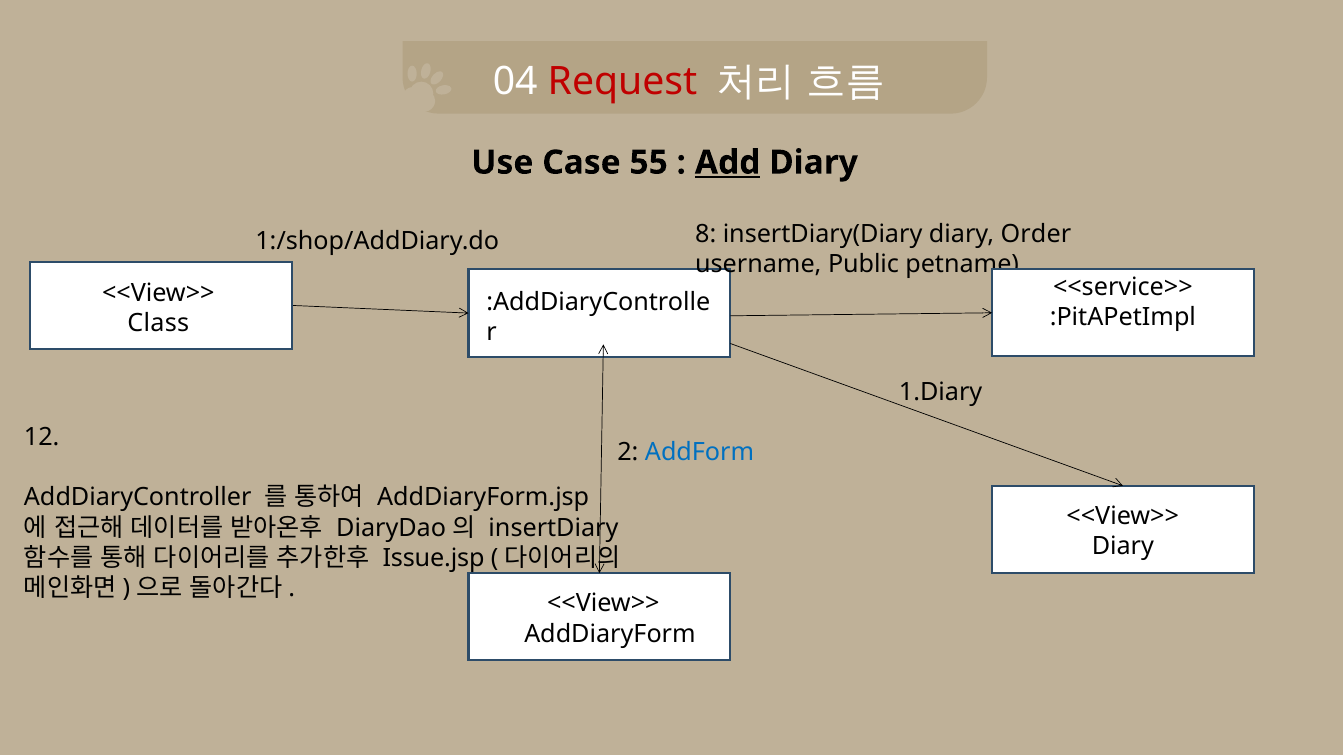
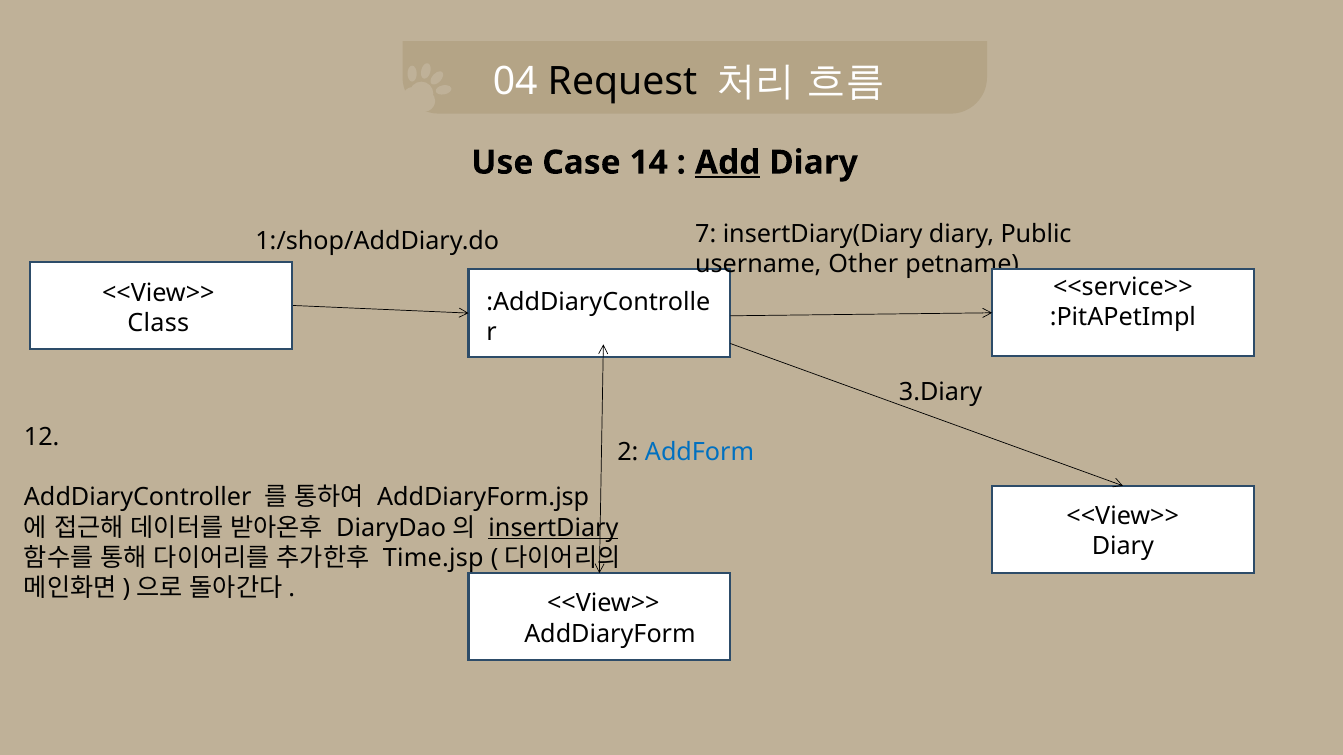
Request colour: red -> black (622, 82)
55: 55 -> 14 (649, 163)
8: 8 -> 7 (706, 234)
Order: Order -> Public (1036, 234)
Public: Public -> Other (863, 264)
1.Diary: 1.Diary -> 3.Diary (941, 392)
insertDiary underline: none -> present (553, 528)
Issue.jsp: Issue.jsp -> Time.jsp (433, 558)
